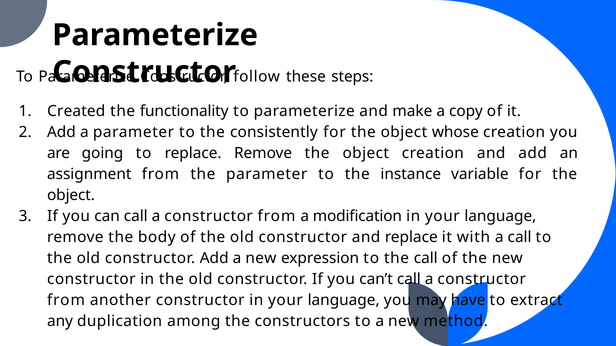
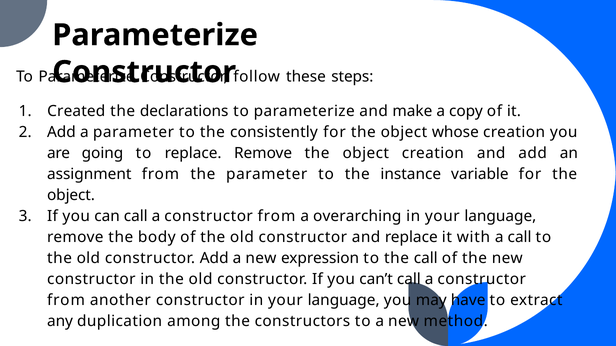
functionality: functionality -> declarations (184, 111)
modification: modification -> overarching (357, 217)
